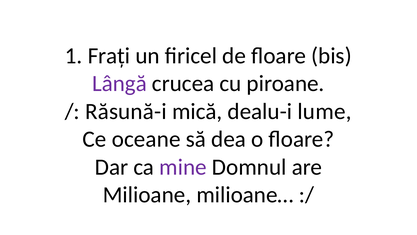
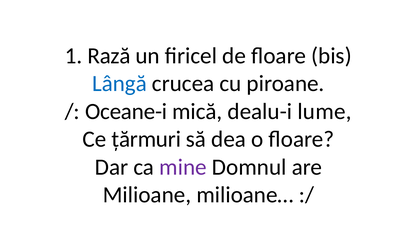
Frați: Frați -> Rază (109, 56)
Lângă colour: purple -> blue (120, 83)
Răsună-i: Răsună-i -> Oceane-i (126, 111)
oceane: oceane -> țărmuri (146, 139)
